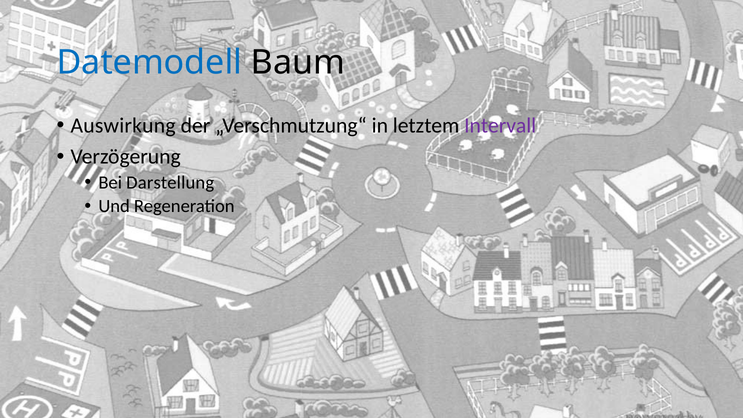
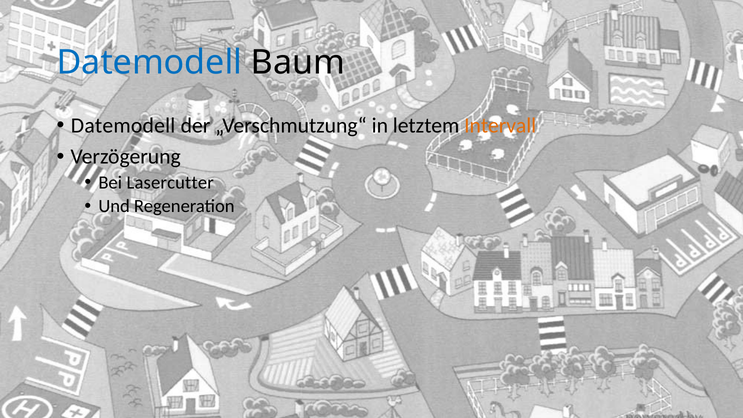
Auswirkung: Auswirkung -> Datemodell (123, 126)
Intervall colour: purple -> orange (500, 126)
Darstellung: Darstellung -> Lasercutter (170, 182)
